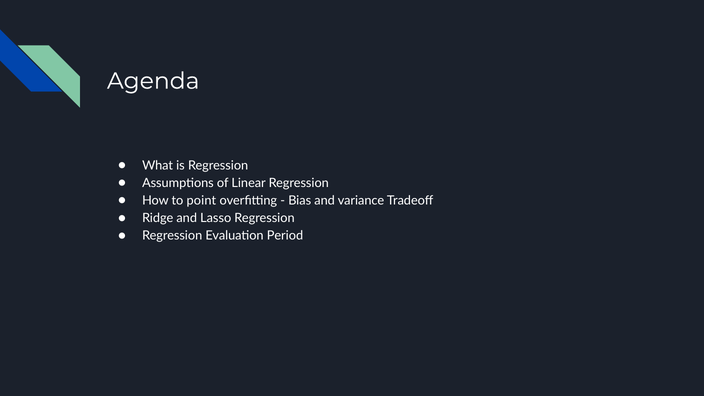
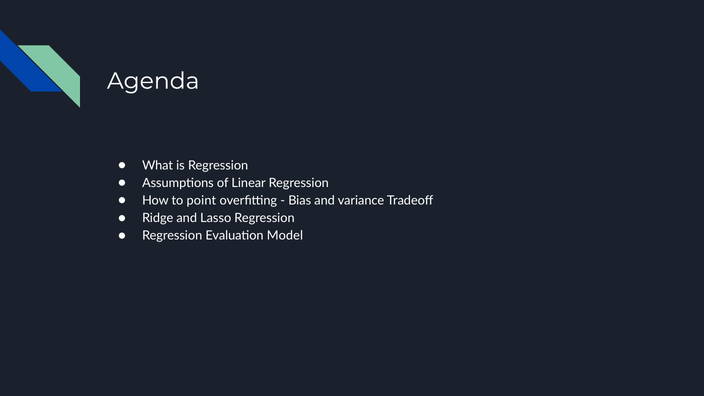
Period: Period -> Model (285, 235)
